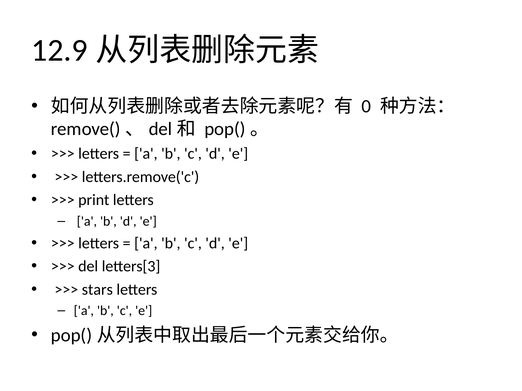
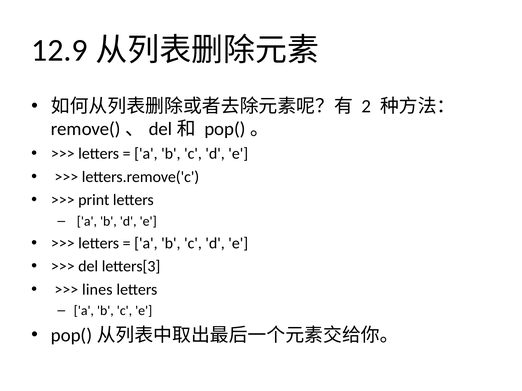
0: 0 -> 2 (366, 107)
stars: stars -> lines (97, 290)
